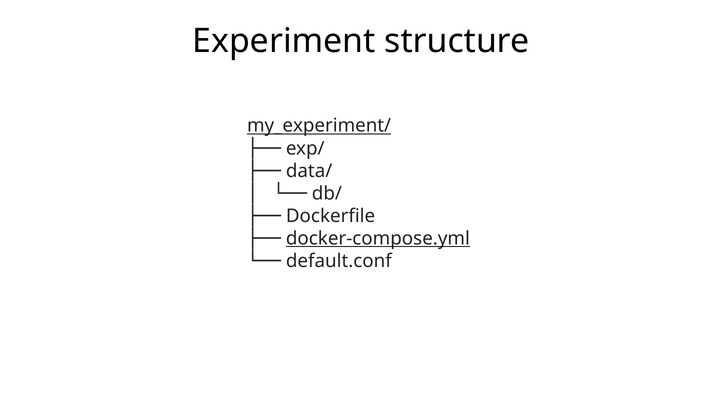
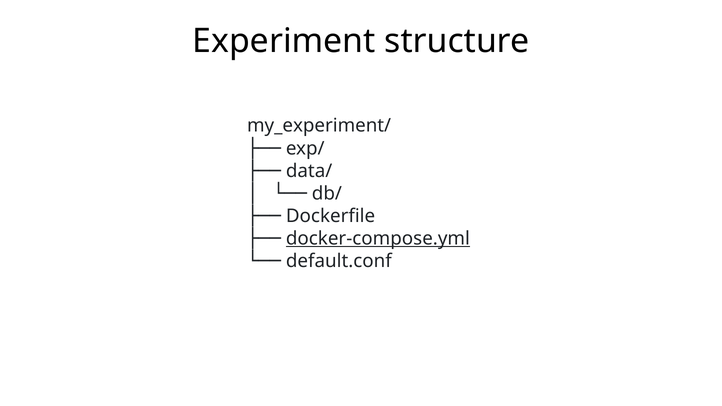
my_experiment/ underline: present -> none (319, 126)
